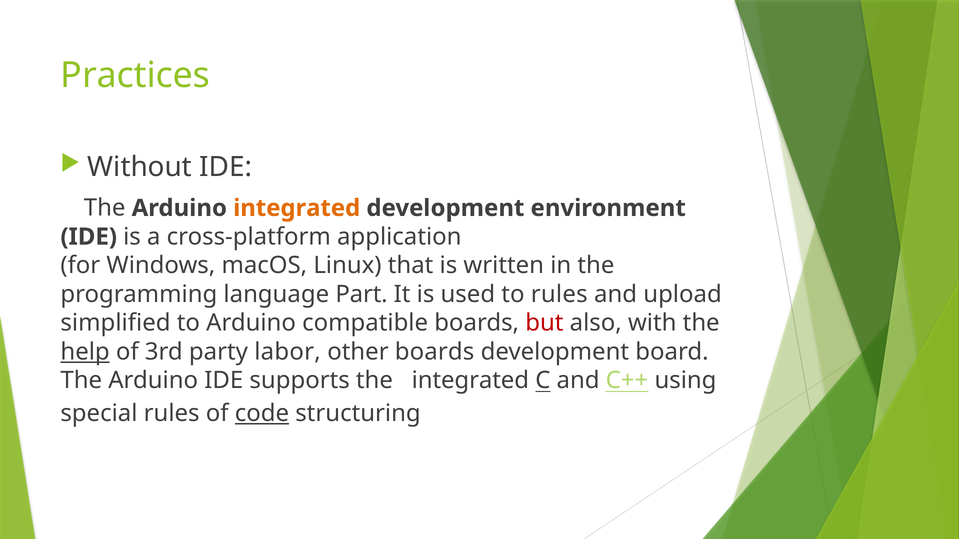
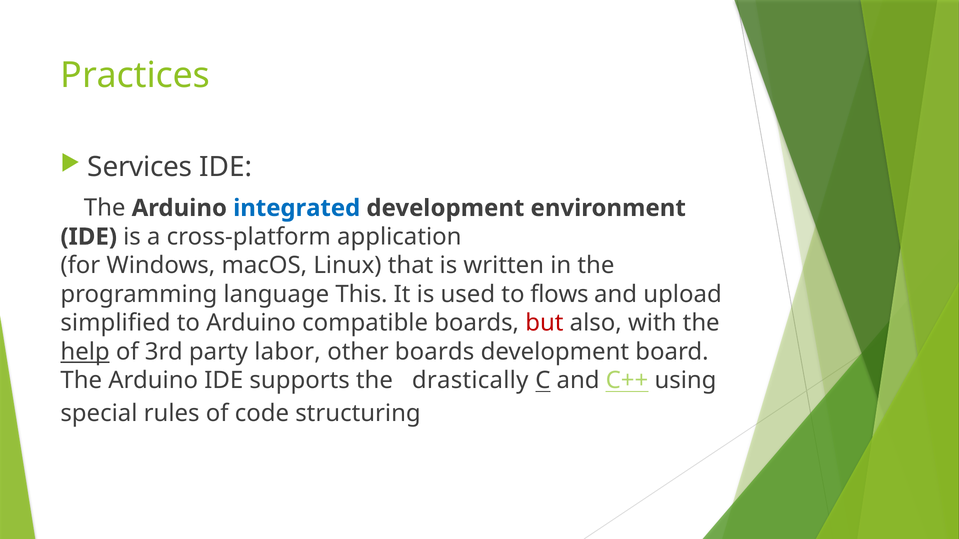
Without: Without -> Services (140, 167)
integrated colour: orange -> blue (297, 208)
Part: Part -> This (361, 295)
to rules: rules -> flows (559, 295)
the integrated: integrated -> drastically (470, 381)
code underline: present -> none (262, 414)
